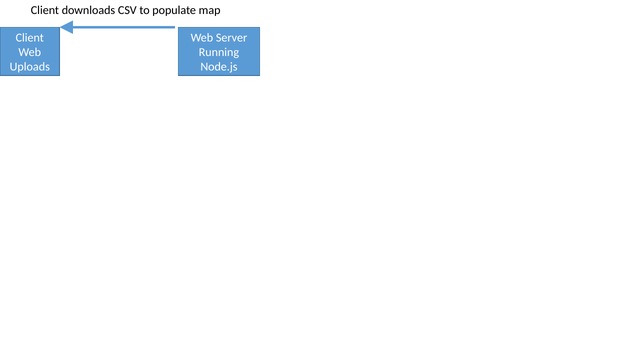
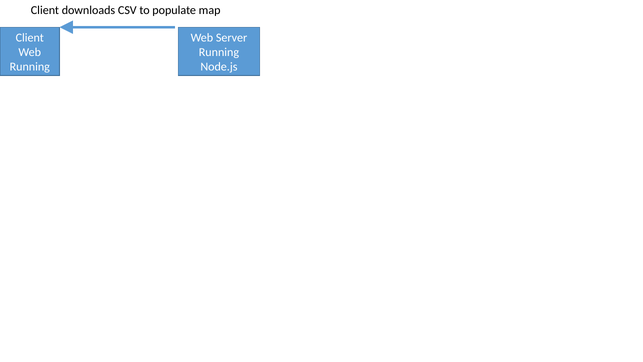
Uploads: Uploads -> Running (30, 67)
